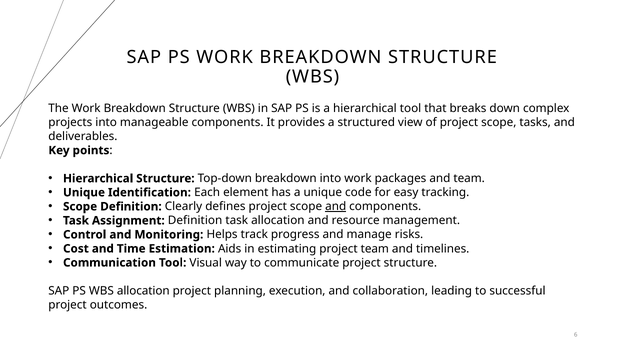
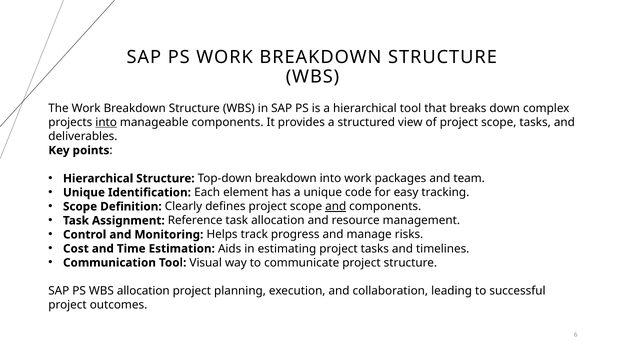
into underline: none -> present (106, 122)
Assignment Definition: Definition -> Reference (195, 221)
project team: team -> tasks (375, 249)
